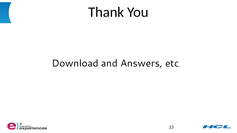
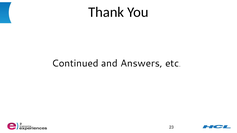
Download: Download -> Continued (75, 63)
